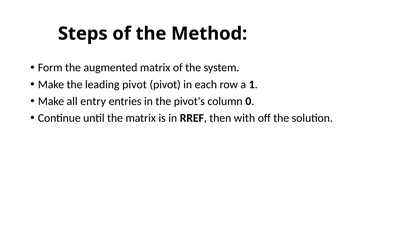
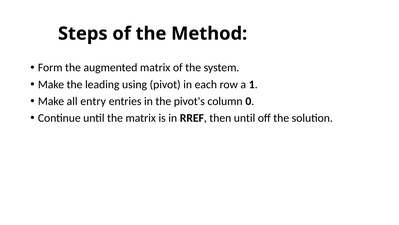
leading pivot: pivot -> using (135, 84)
then with: with -> until (245, 118)
